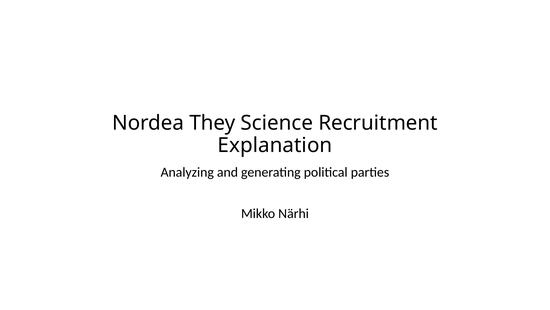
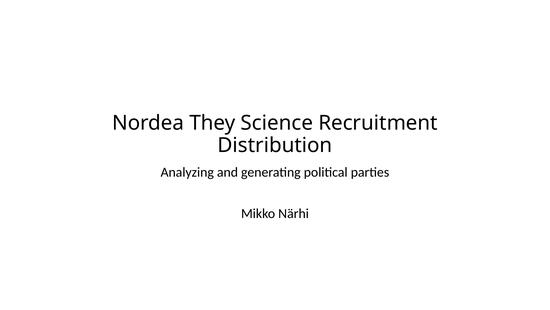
Explanation: Explanation -> Distribution (275, 145)
